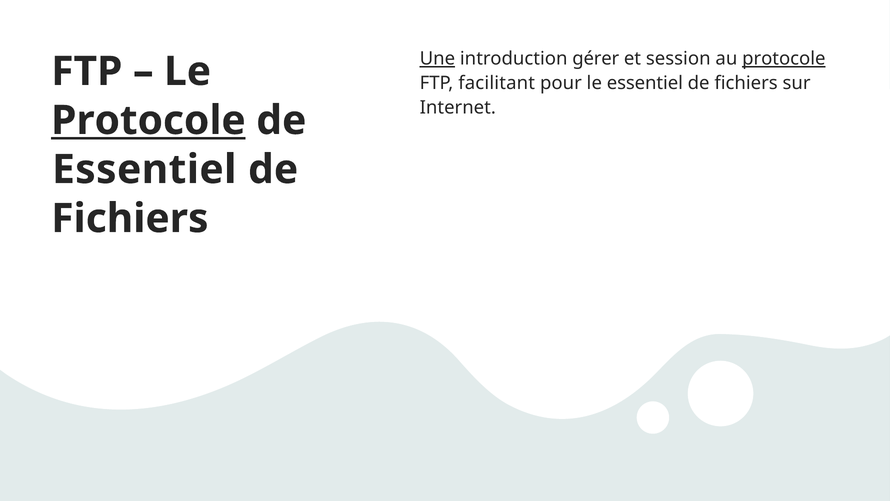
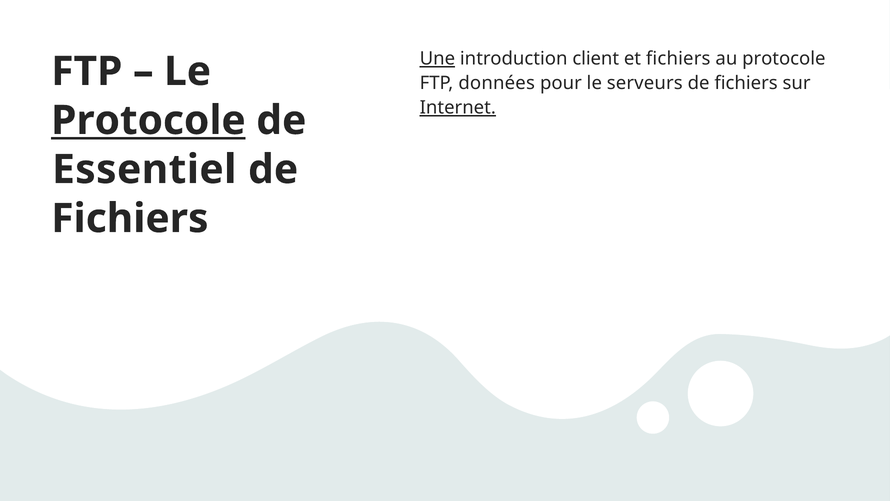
gérer: gérer -> client (596, 59)
et session: session -> fichiers (678, 59)
protocole underline: present -> none (784, 59)
facilitant: facilitant -> données (497, 83)
le essentiel: essentiel -> serveurs (645, 83)
Internet underline: none -> present (458, 108)
